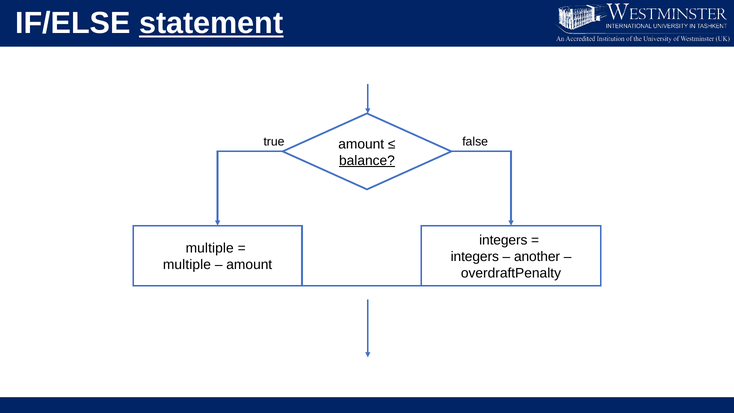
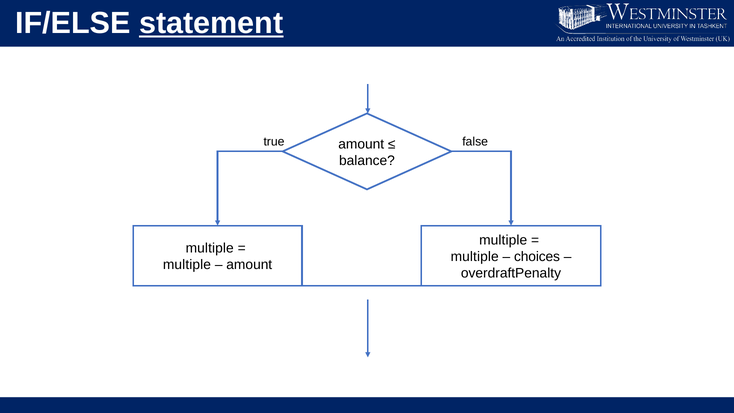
balance underline: present -> none (367, 161)
integers: integers -> multiple (503, 240)
integers: integers -> multiple (475, 257)
another: another -> choices (537, 257)
